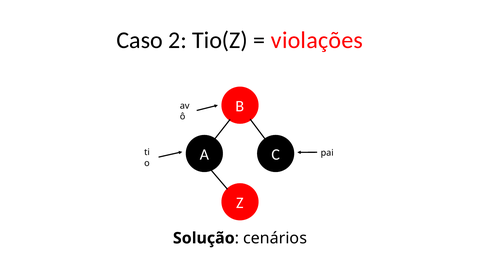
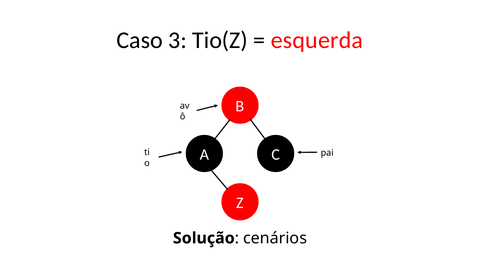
2: 2 -> 3 (177, 40)
violações: violações -> esquerda (317, 40)
